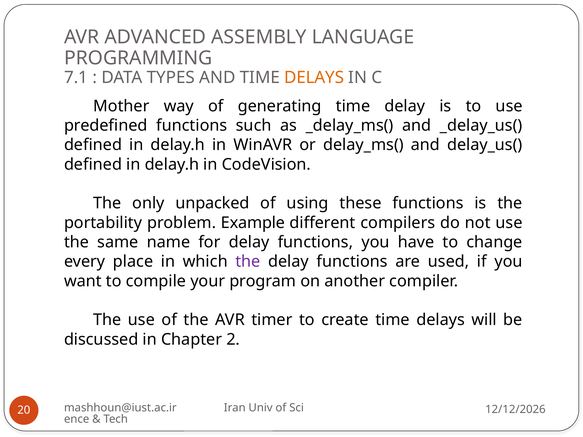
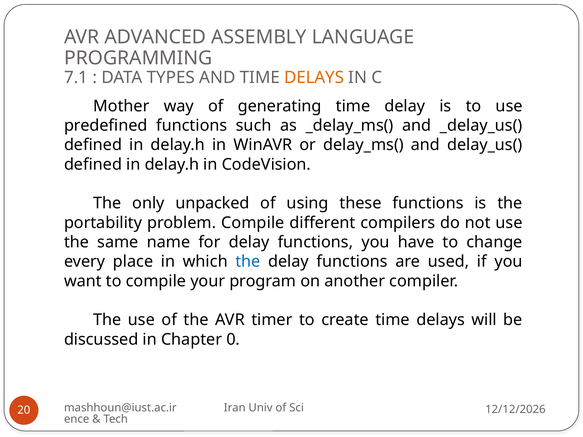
problem Example: Example -> Compile (253, 223)
the colour: purple -> blue (248, 262)
2: 2 -> 0 (233, 340)
